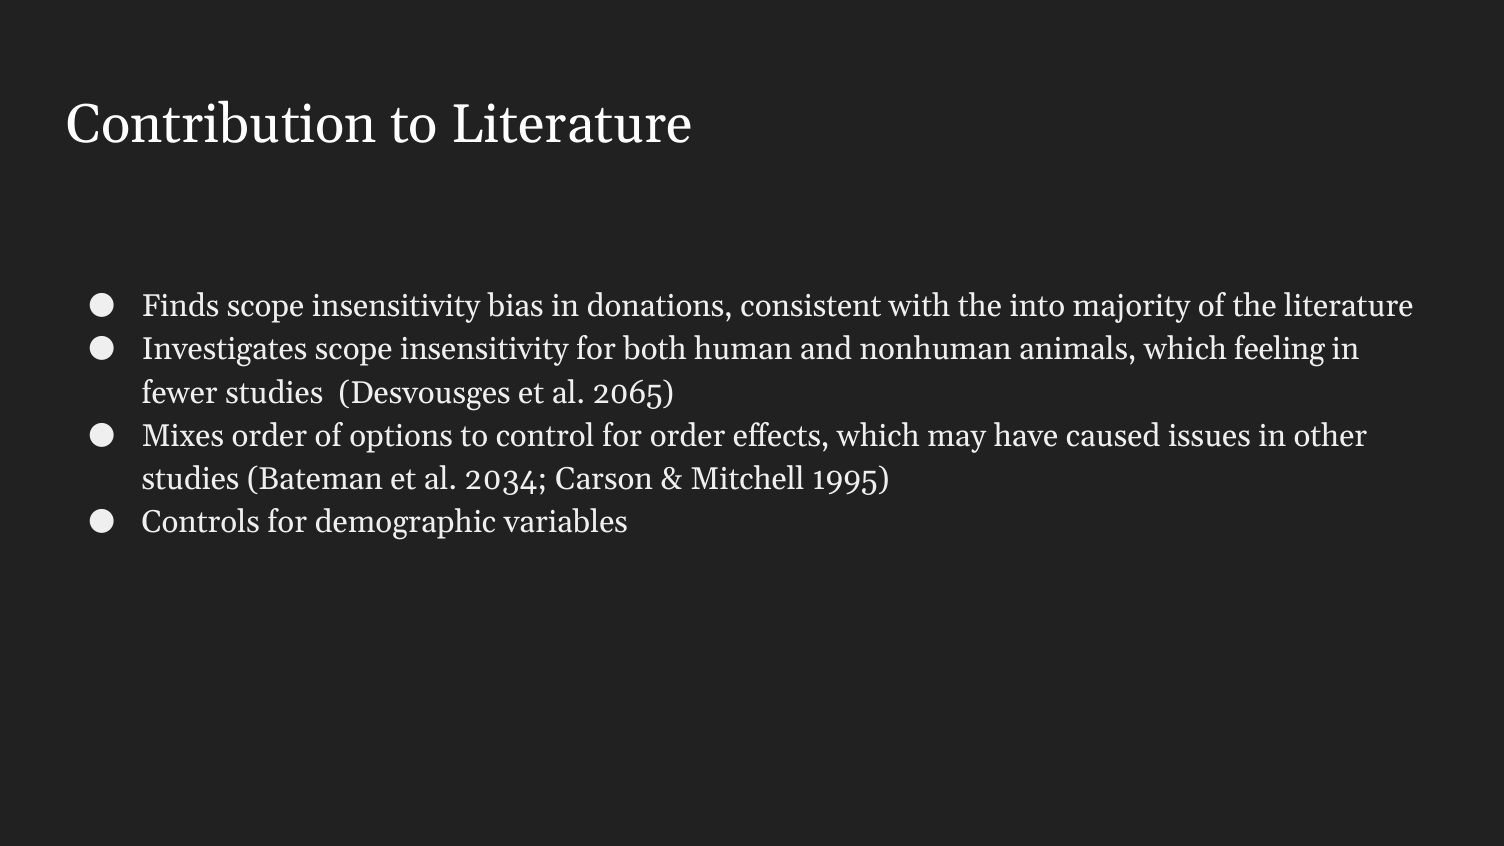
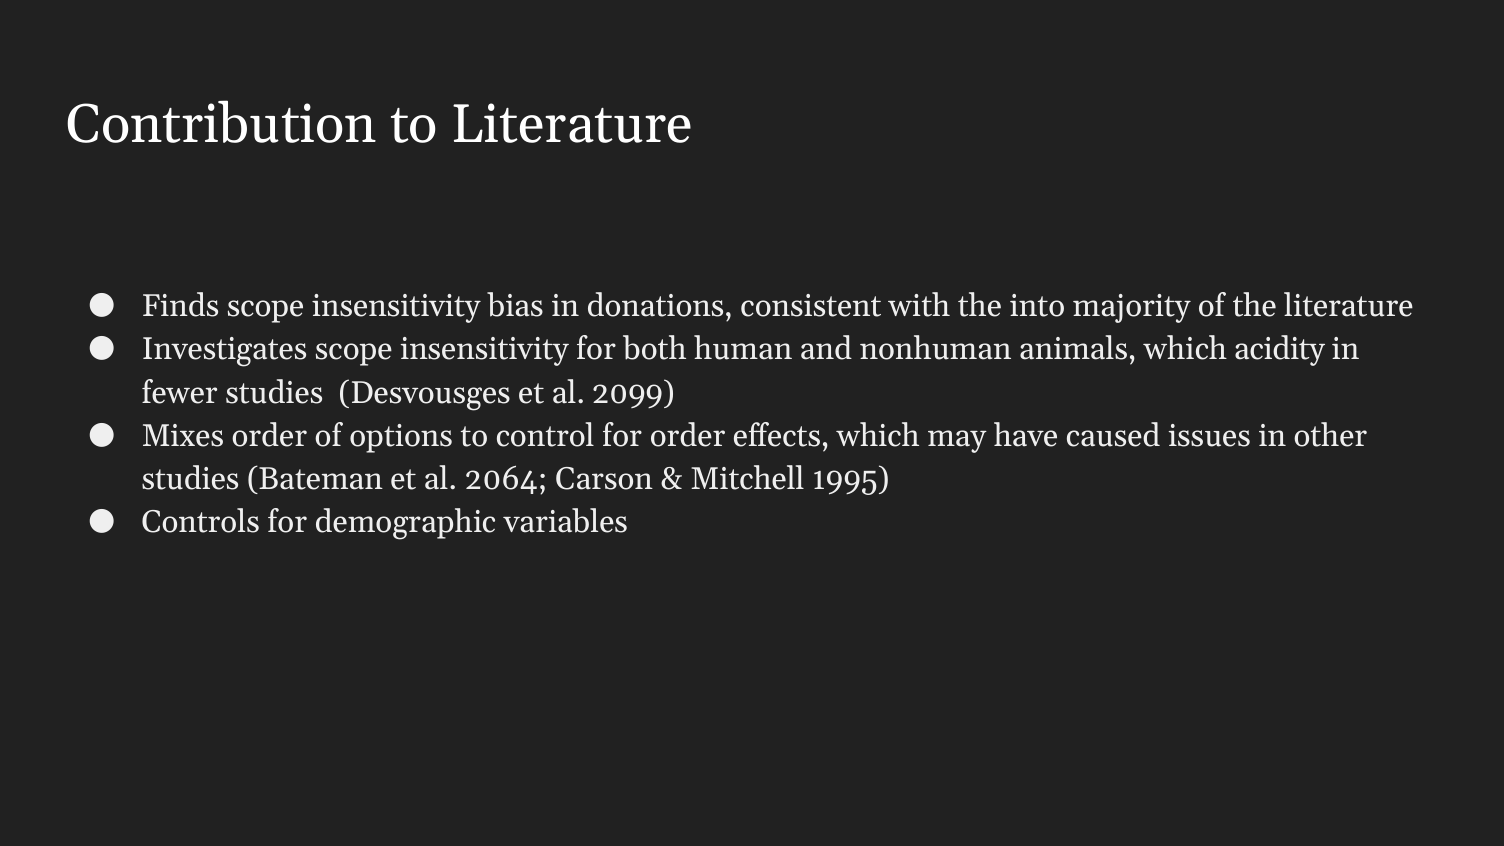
feeling: feeling -> acidity (1280, 350)
2065: 2065 -> 2099 (633, 393)
2034: 2034 -> 2064 (506, 479)
